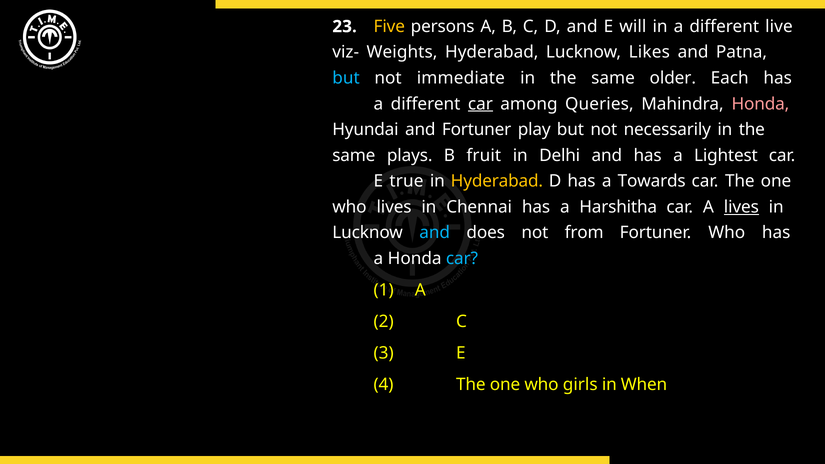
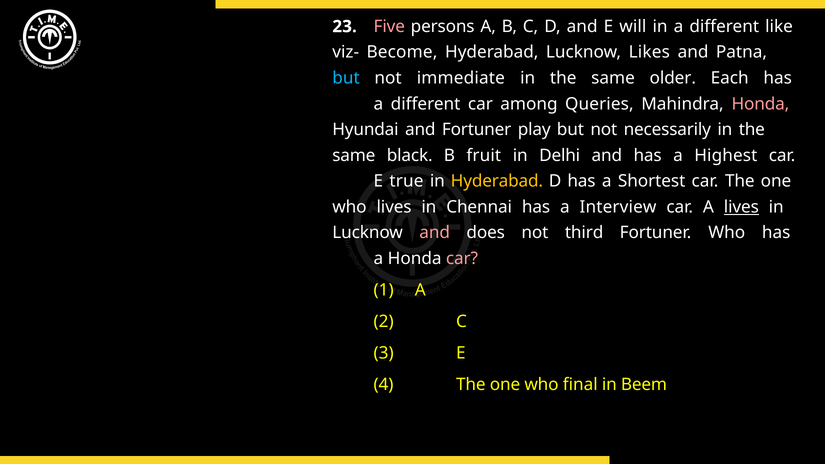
Five colour: yellow -> pink (389, 27)
live: live -> like (779, 27)
Weights: Weights -> Become (402, 52)
car underline: present -> none (480, 104)
plays: plays -> black (410, 155)
Lightest: Lightest -> Highest (726, 155)
Towards: Towards -> Shortest (652, 181)
Harshitha: Harshitha -> Interview (618, 207)
and colour: light blue -> pink (435, 233)
from: from -> third (584, 233)
car colour: light blue -> pink (462, 258)
girls: girls -> final (580, 385)
When: When -> Beem (644, 385)
